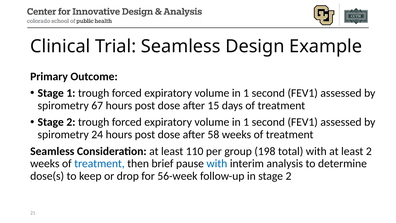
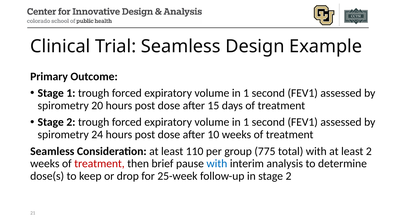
67: 67 -> 20 (97, 105)
58: 58 -> 10 (213, 134)
198: 198 -> 775 (265, 151)
treatment colour: blue -> red (99, 163)
56-week: 56-week -> 25-week (177, 176)
